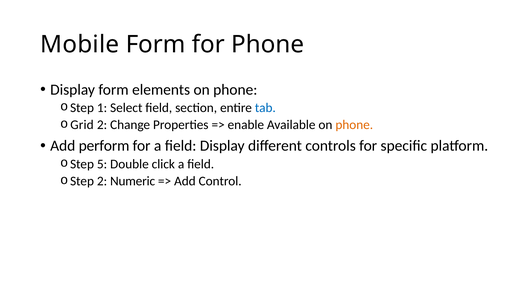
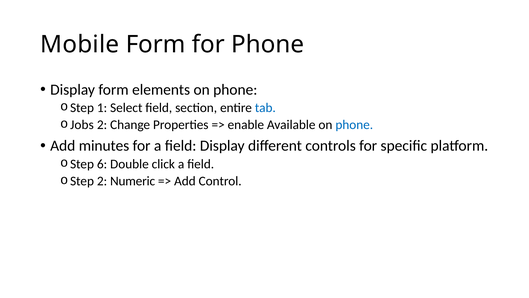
Grid: Grid -> Jobs (82, 125)
phone colour: orange -> blue (354, 125)
perform: perform -> minutes (104, 146)
5: 5 -> 6 (102, 164)
